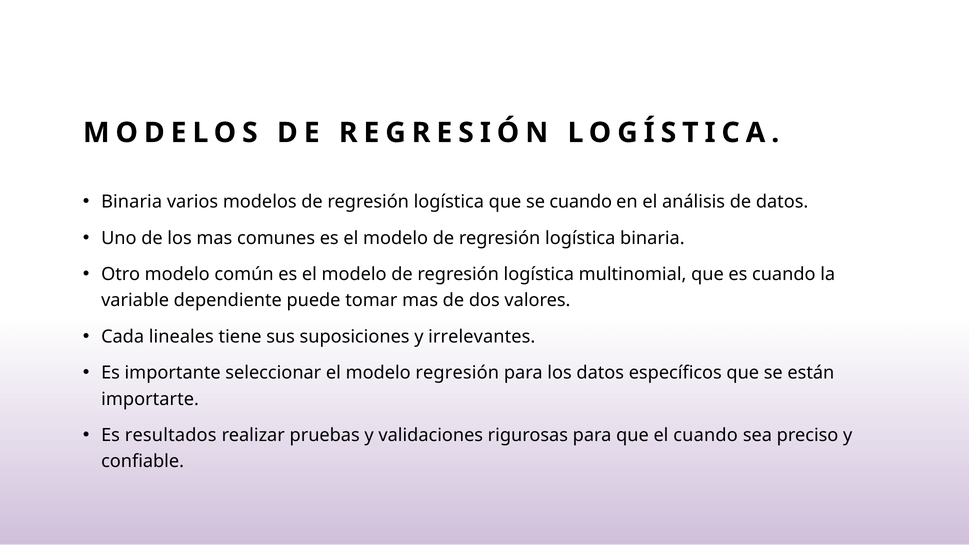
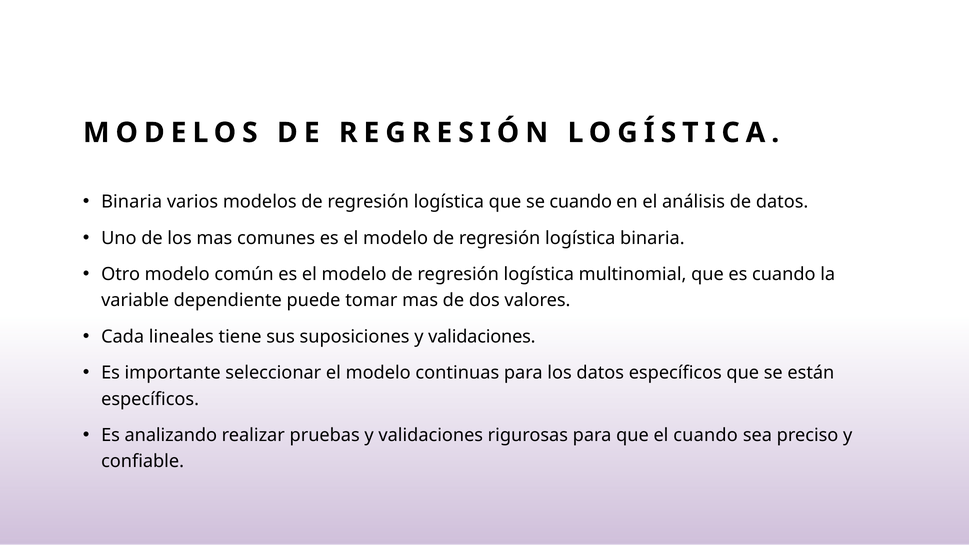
suposiciones y irrelevantes: irrelevantes -> validaciones (482, 337)
modelo regresión: regresión -> continuas (457, 373)
importarte: importarte -> específicos (150, 399)
resultados: resultados -> analizando (171, 435)
